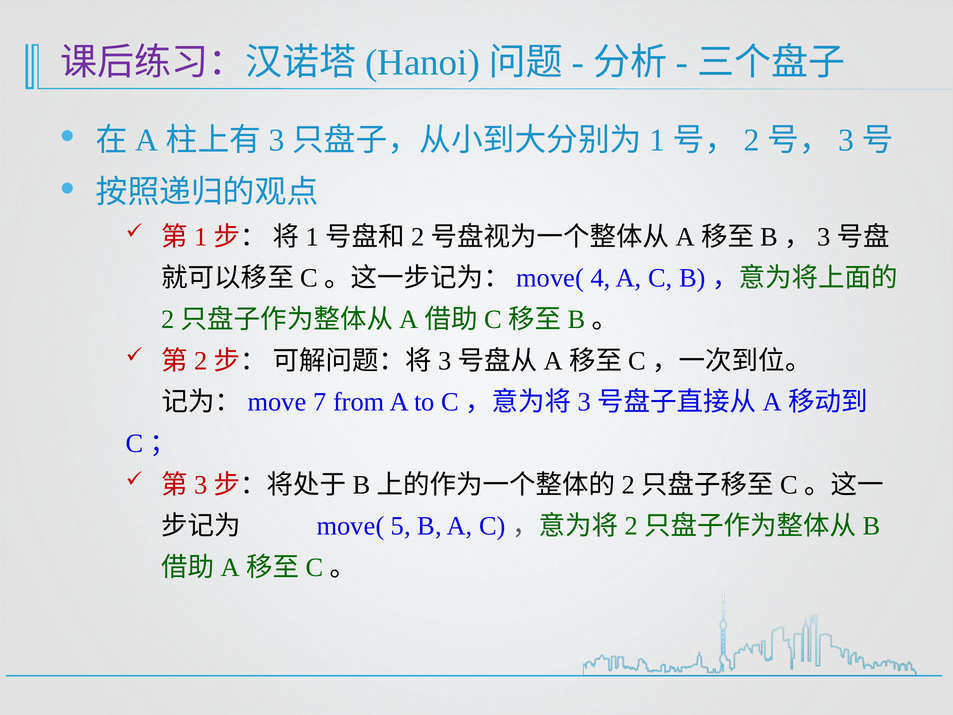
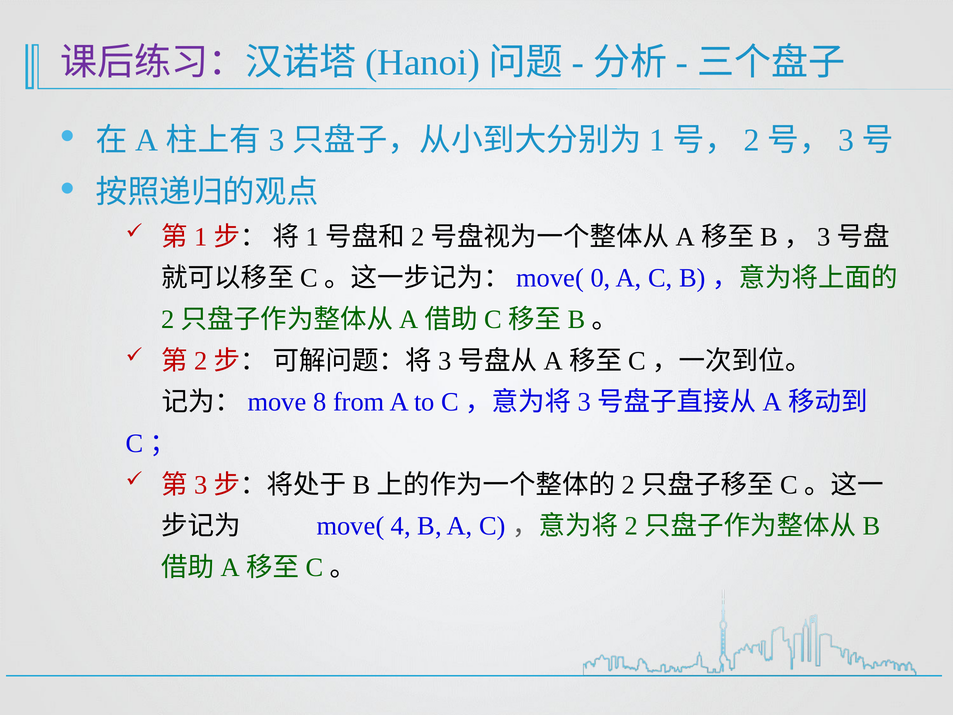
4: 4 -> 0 (601, 278)
7: 7 -> 8 (320, 402)
5: 5 -> 4 (401, 526)
